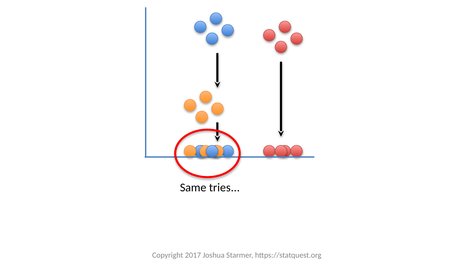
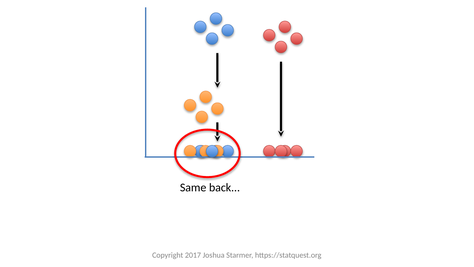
tries: tries -> back (225, 187)
